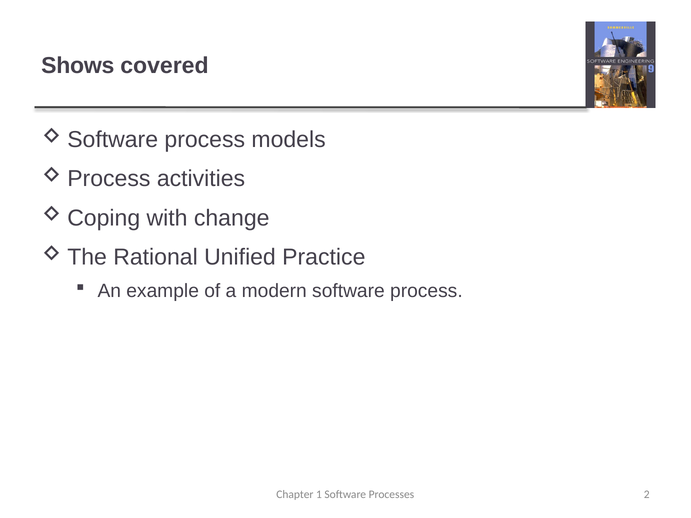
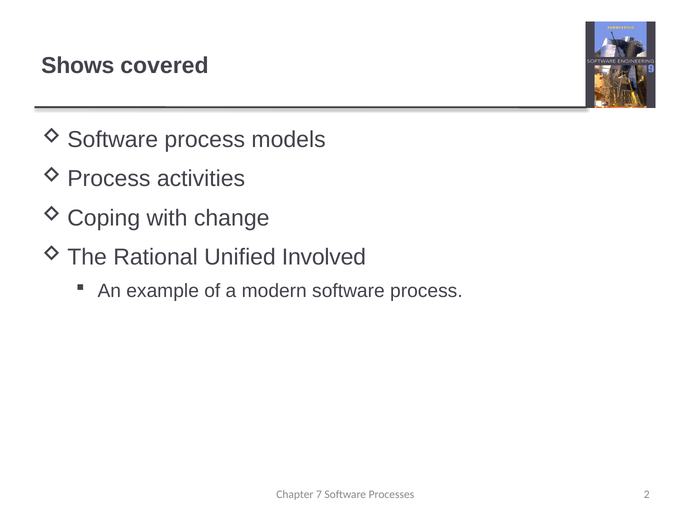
Practice: Practice -> Involved (324, 257)
1: 1 -> 7 (319, 495)
